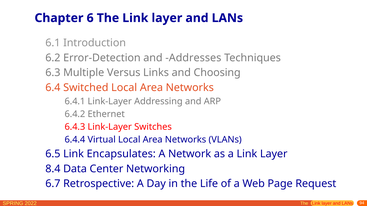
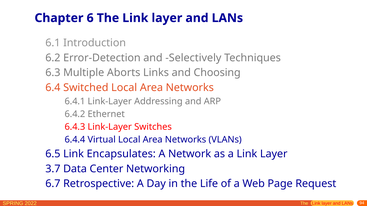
Addresses: Addresses -> Selectively (193, 58)
Versus: Versus -> Aborts (124, 73)
8.4: 8.4 -> 3.7 (53, 169)
